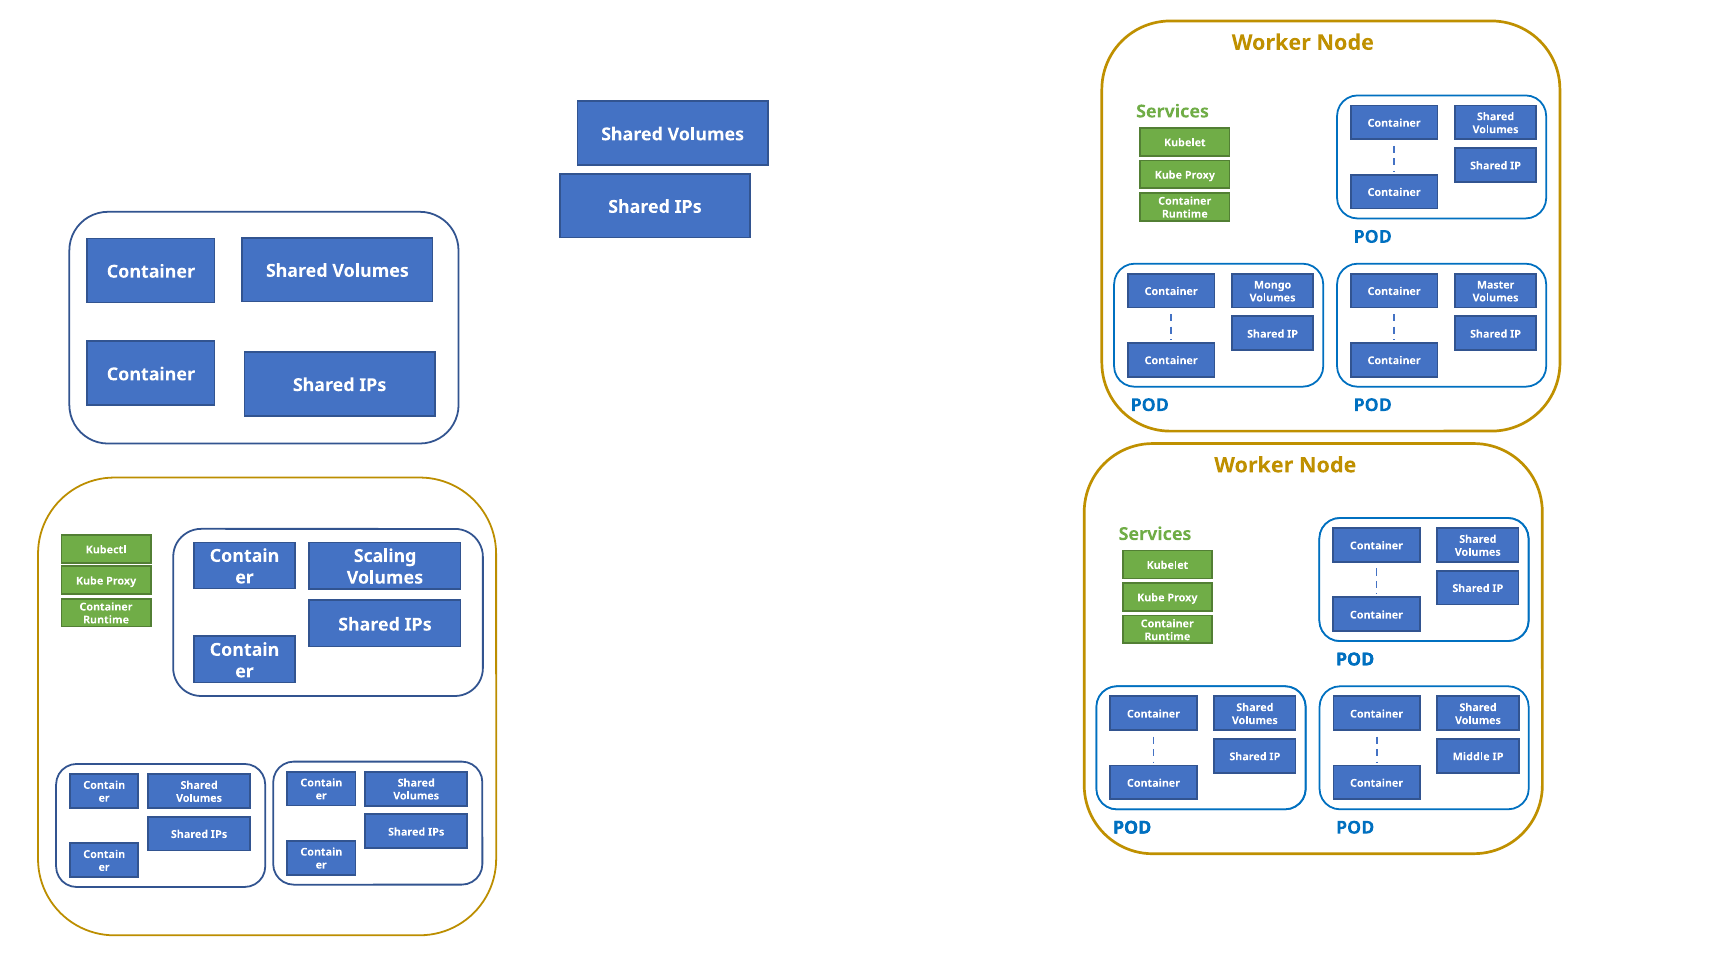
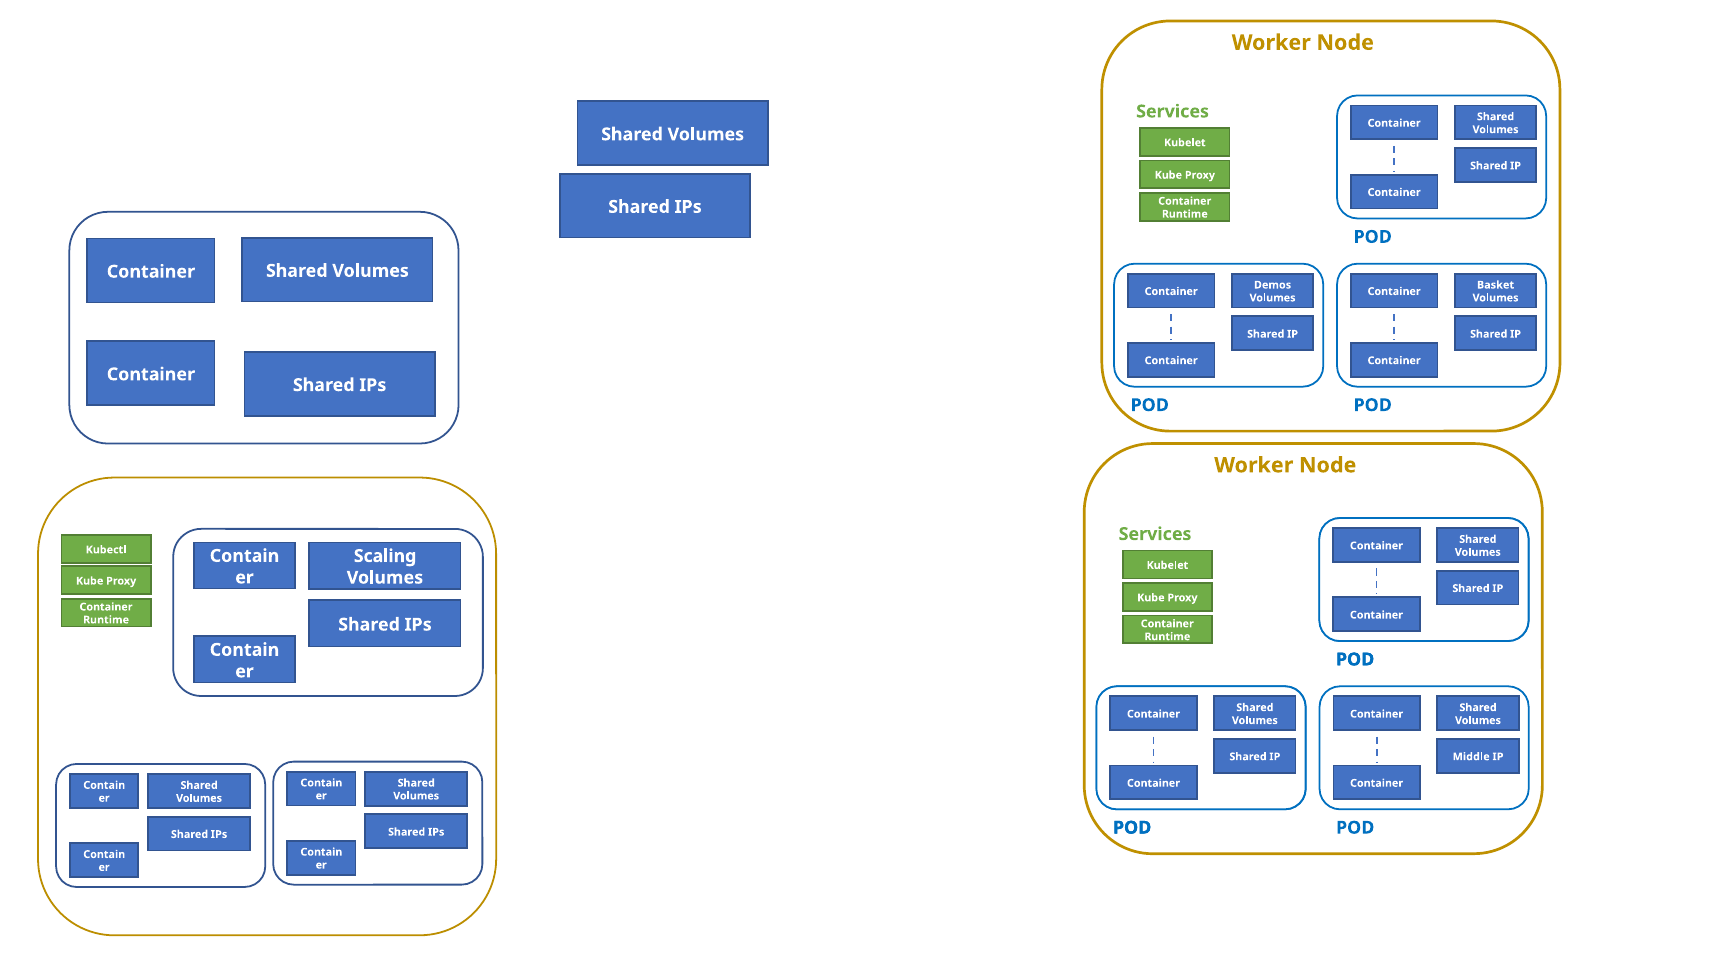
Mongo: Mongo -> Demos (1273, 285)
Master: Master -> Basket (1496, 285)
